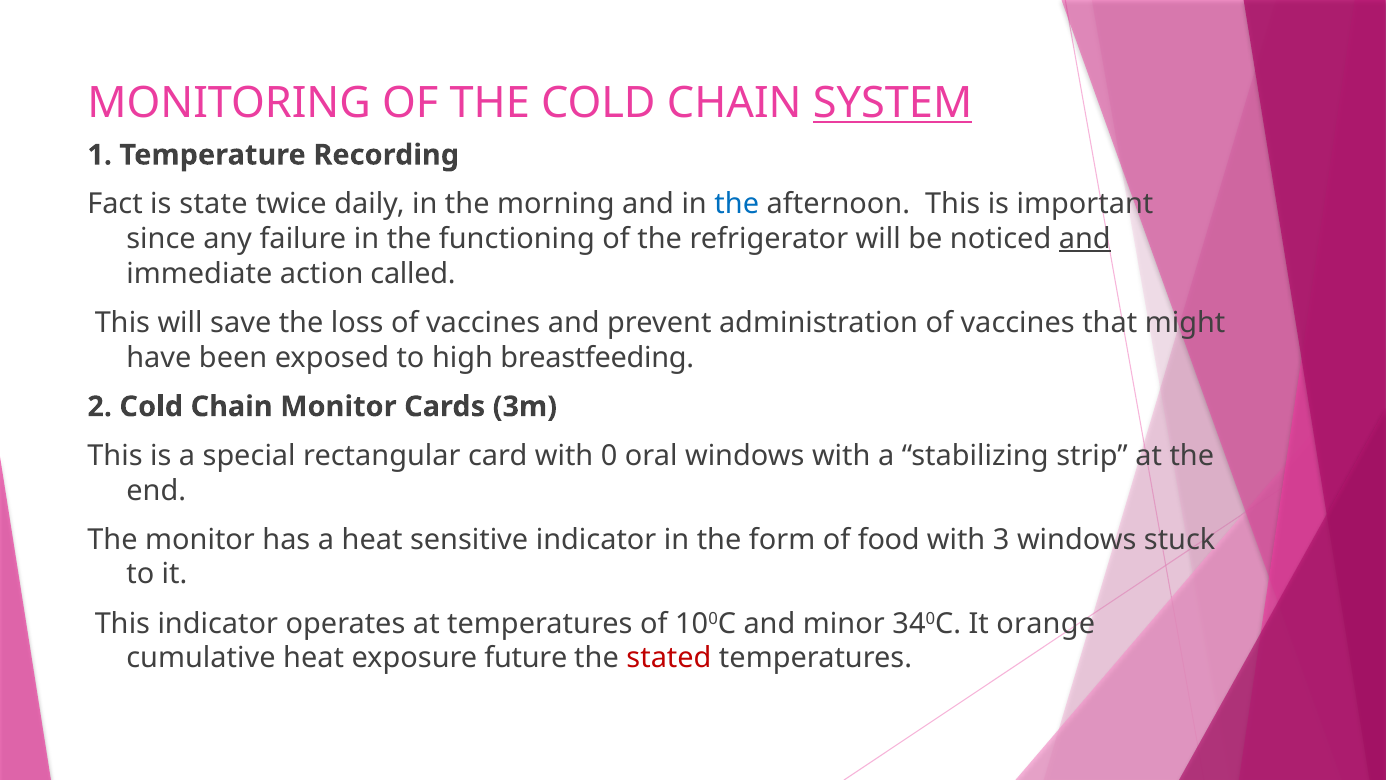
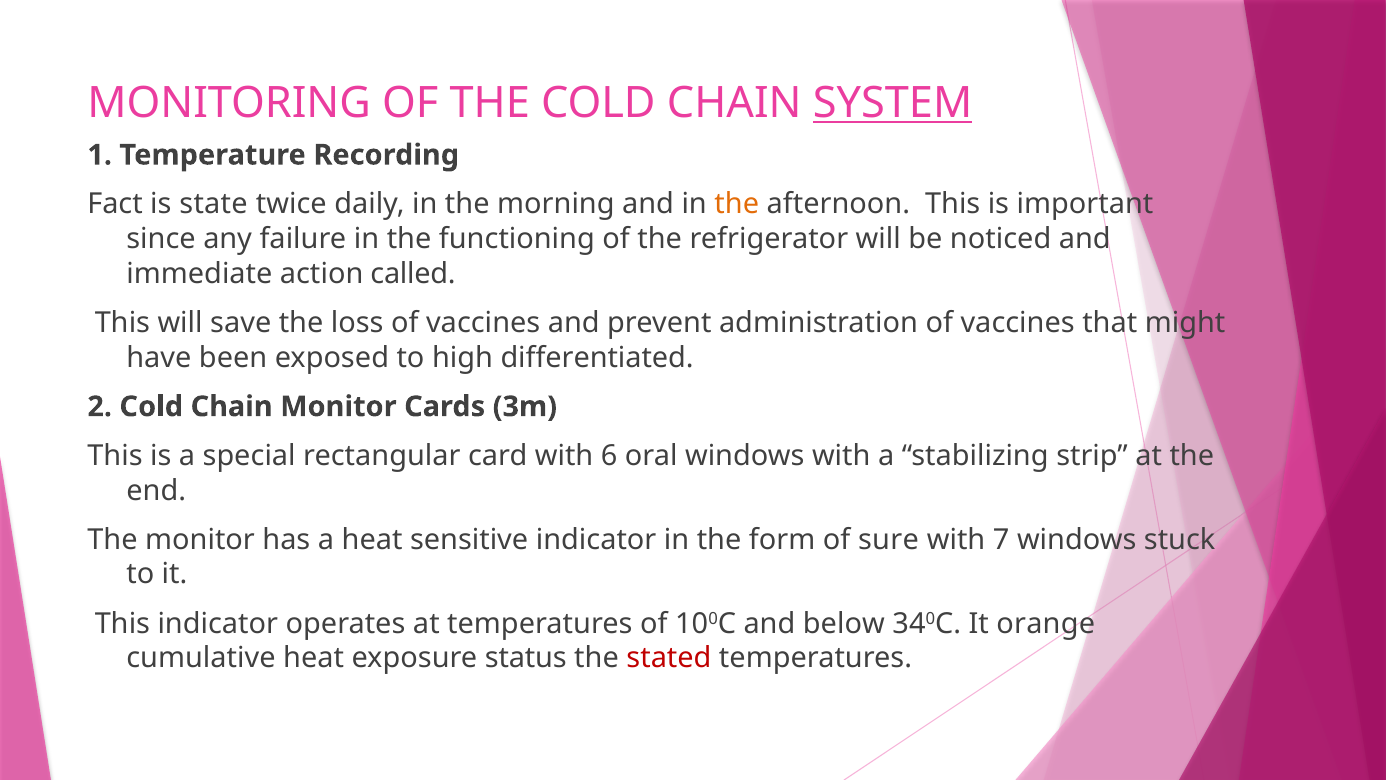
the colour: blue -> orange (737, 204)
and underline: present -> none (1085, 239)
breastfeeding: breastfeeding -> differentiated (597, 357)
0: 0 -> 6 (609, 456)
food: food -> sure (889, 539)
3: 3 -> 7 (1001, 539)
minor: minor -> below (844, 623)
future: future -> status (526, 658)
